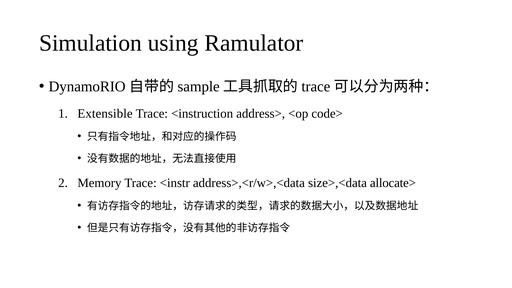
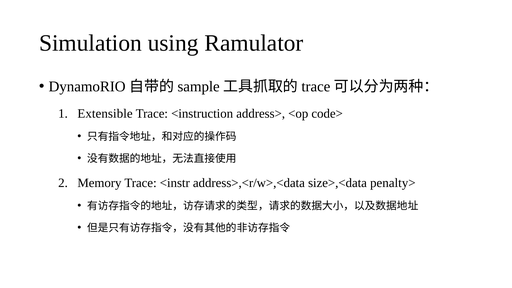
allocate>: allocate> -> penalty> (393, 183)
